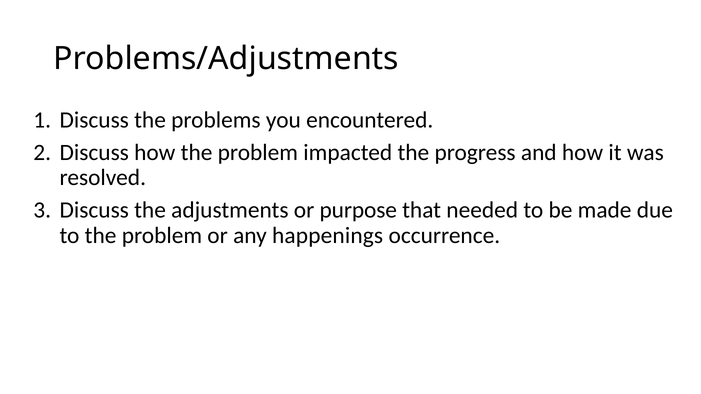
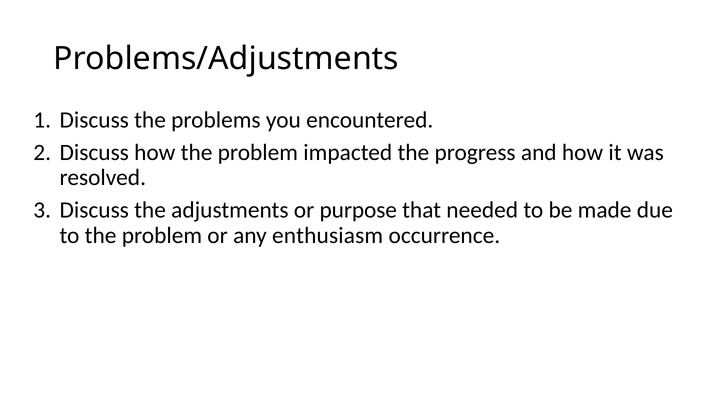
happenings: happenings -> enthusiasm (328, 236)
